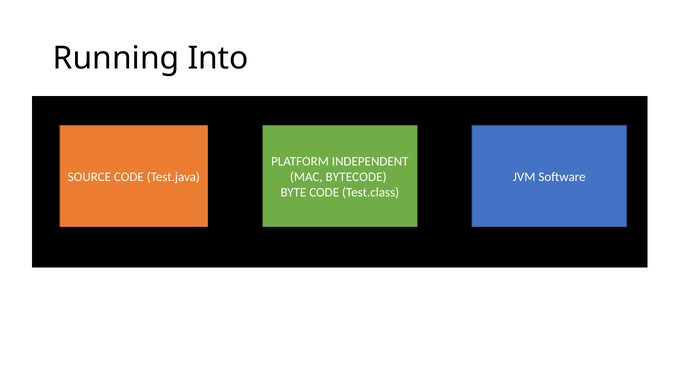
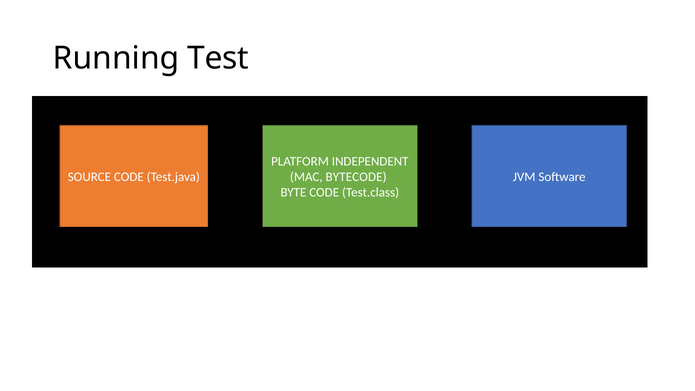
Into: Into -> Test (218, 58)
